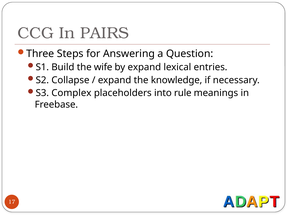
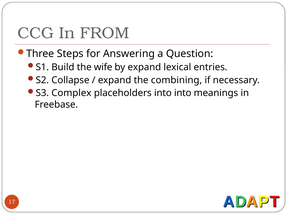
PAIRS: PAIRS -> FROM (105, 33)
knowledge: knowledge -> combining (176, 80)
into rule: rule -> into (183, 93)
